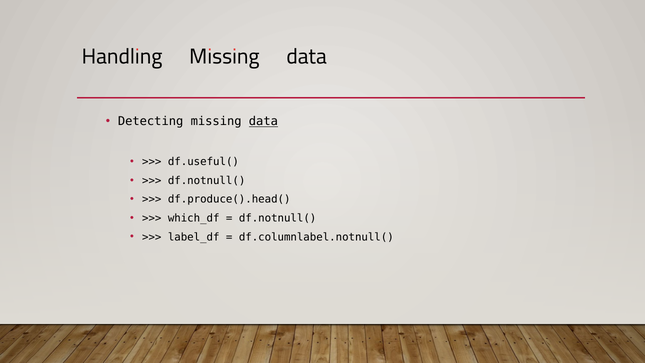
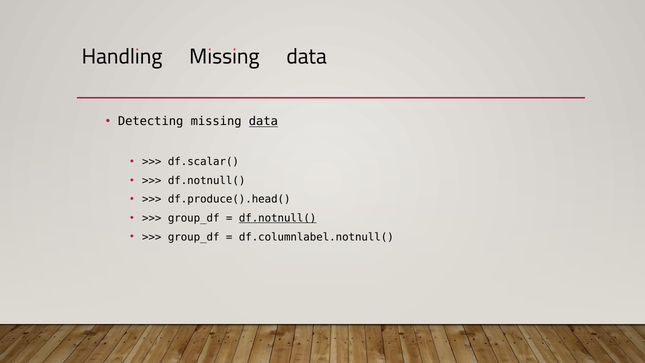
df.useful(: df.useful( -> df.scalar( (203, 162)
which_df: which_df -> group_df (194, 218)
df.notnull( underline: none -> present (278, 218)
label_df: label_df -> group_df (194, 237)
